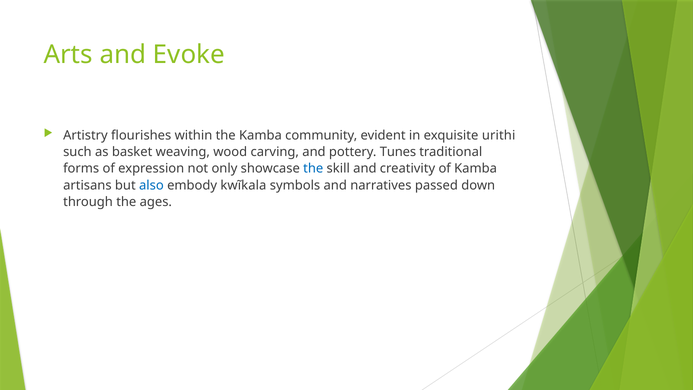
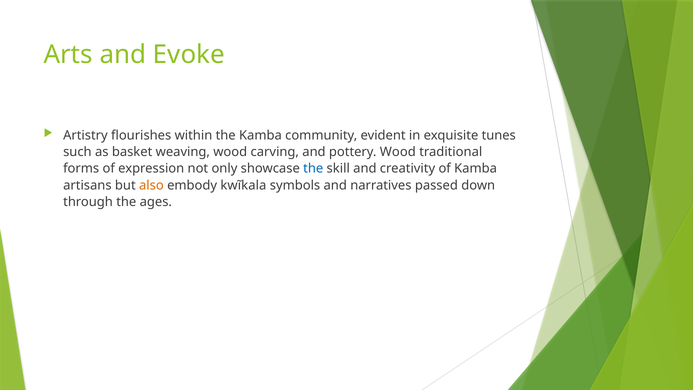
urithi: urithi -> tunes (499, 135)
pottery Tunes: Tunes -> Wood (398, 152)
also colour: blue -> orange (151, 185)
